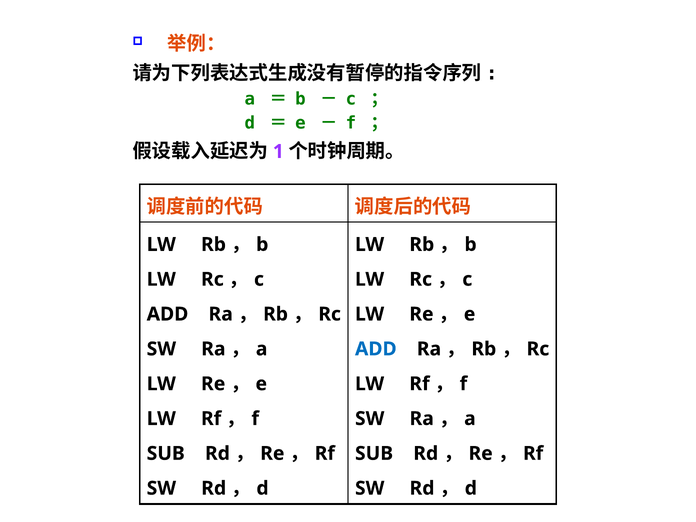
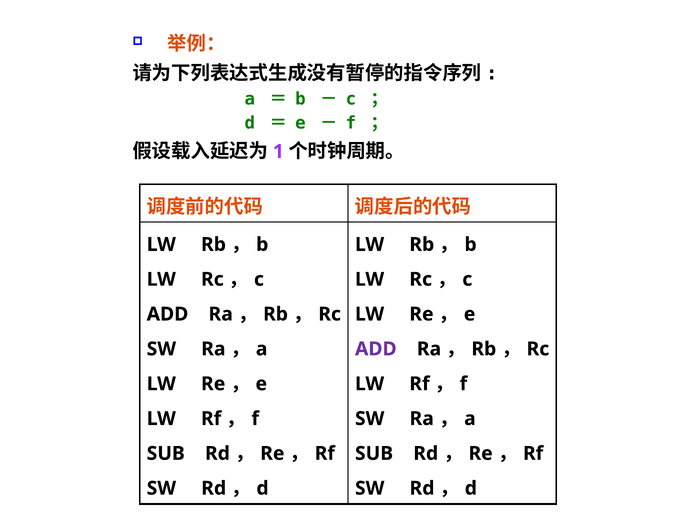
ADD colour: blue -> purple (376, 349)
